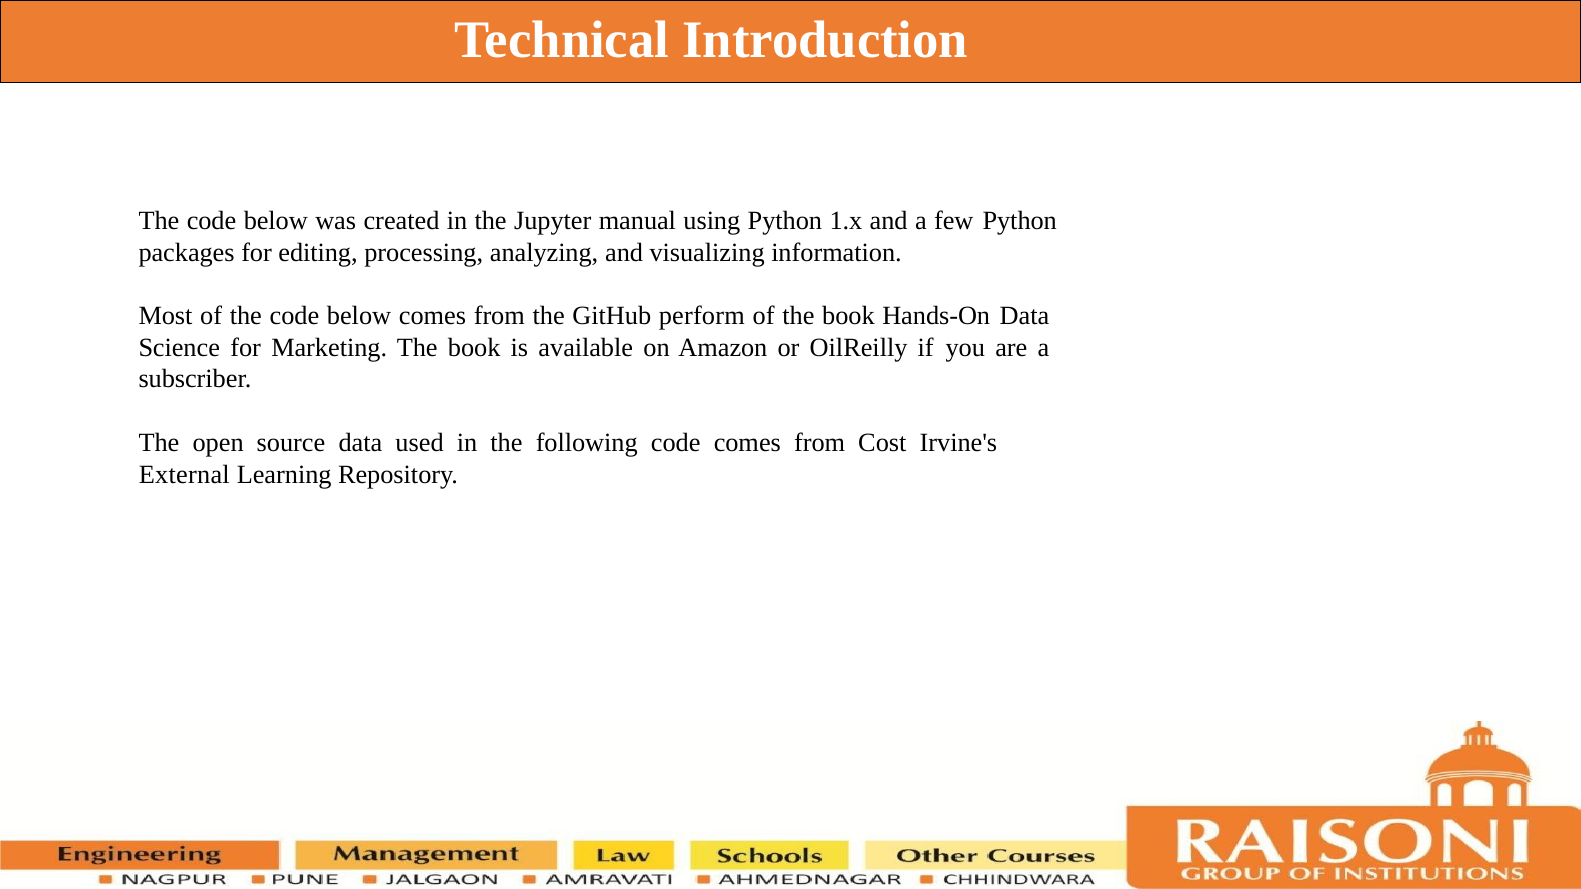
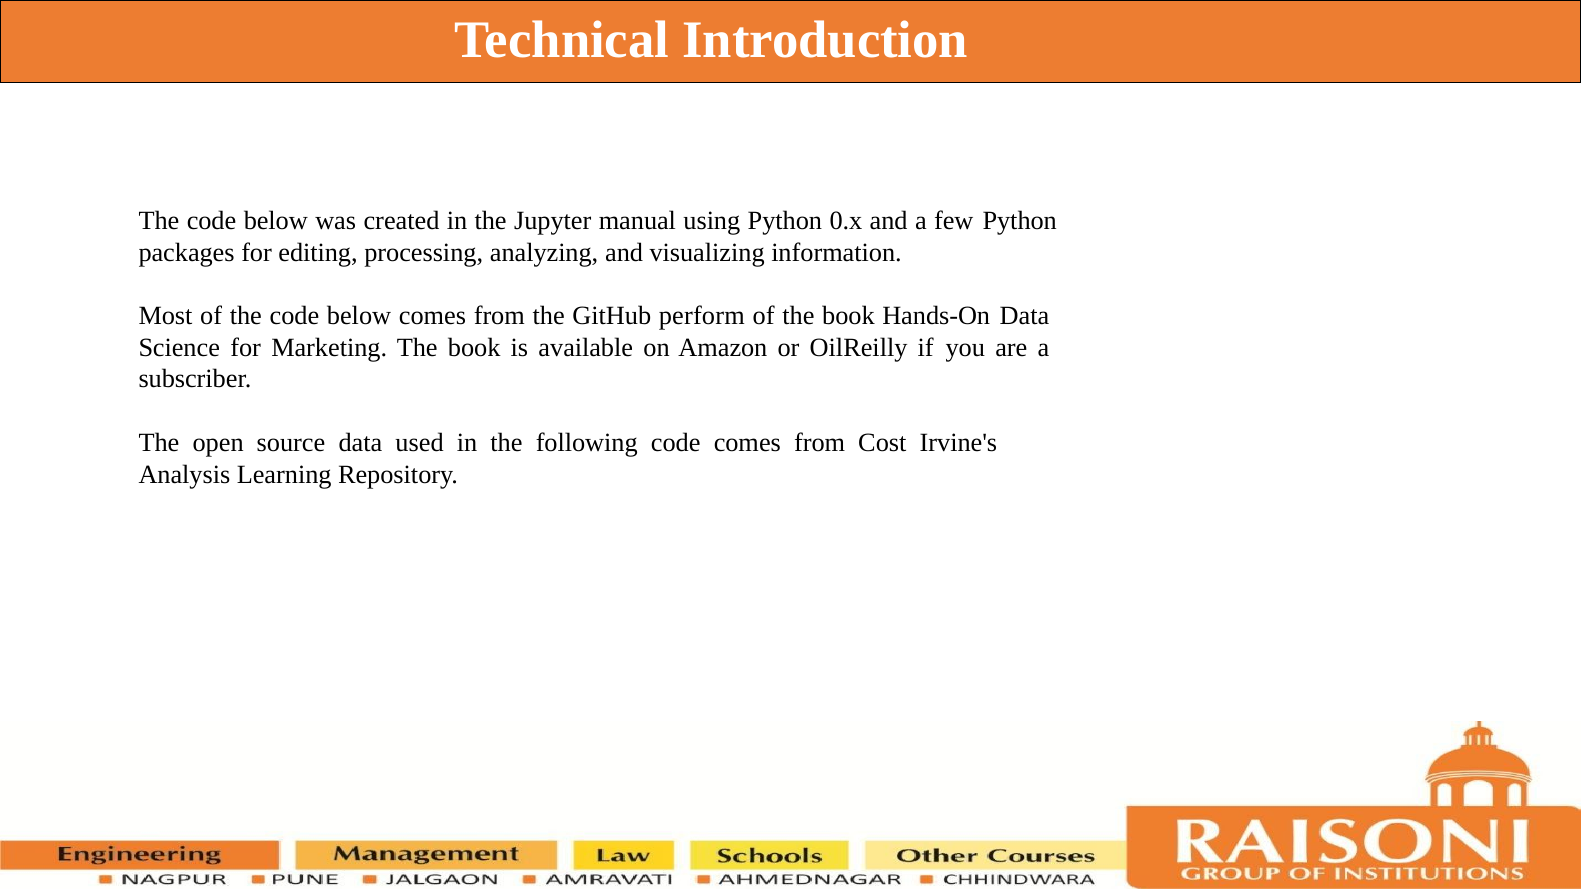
1.x: 1.x -> 0.x (846, 221)
External: External -> Analysis (184, 474)
